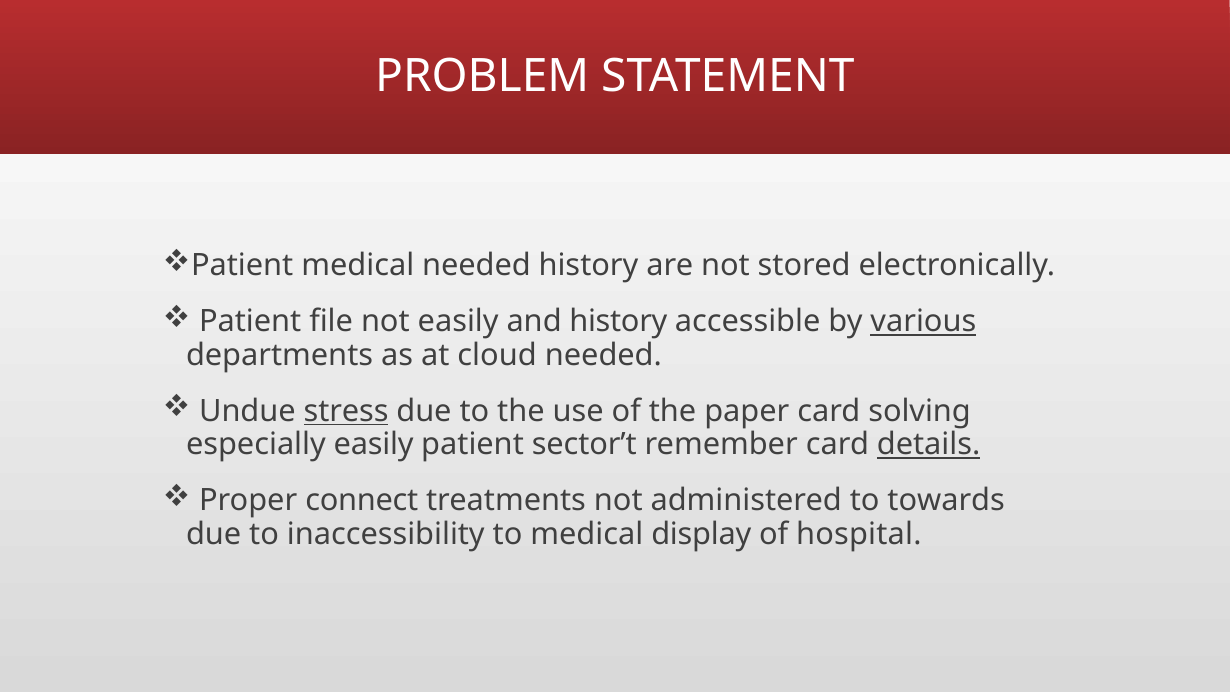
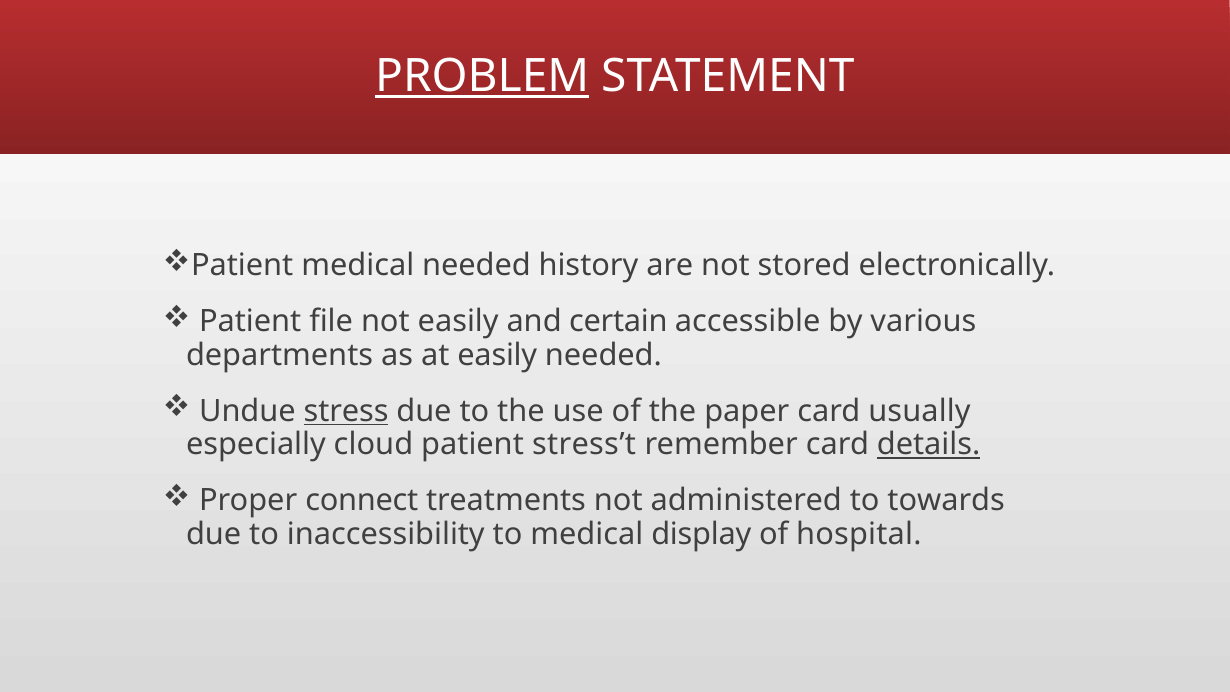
PROBLEM underline: none -> present (482, 77)
and history: history -> certain (618, 322)
various underline: present -> none (923, 322)
at cloud: cloud -> easily (497, 355)
solving: solving -> usually (919, 411)
especially easily: easily -> cloud (373, 444)
sector’t: sector’t -> stress’t (584, 444)
